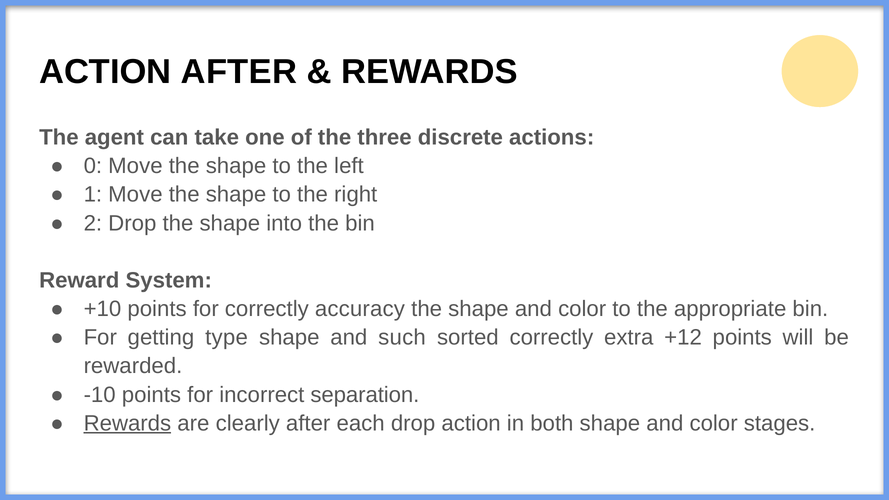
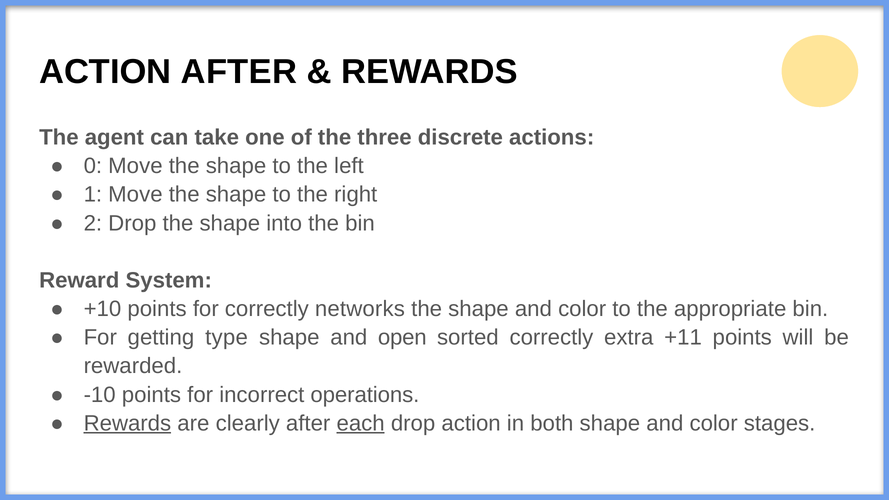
accuracy: accuracy -> networks (360, 309)
such: such -> open (402, 338)
+12: +12 -> +11 (683, 338)
separation: separation -> operations (365, 395)
each underline: none -> present (361, 423)
